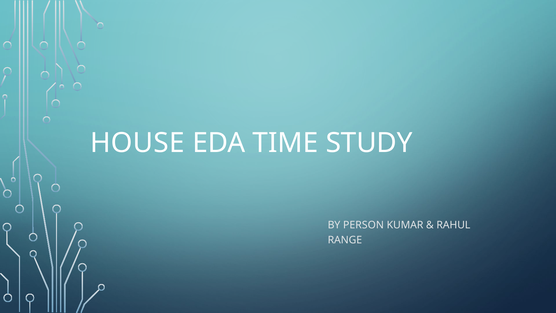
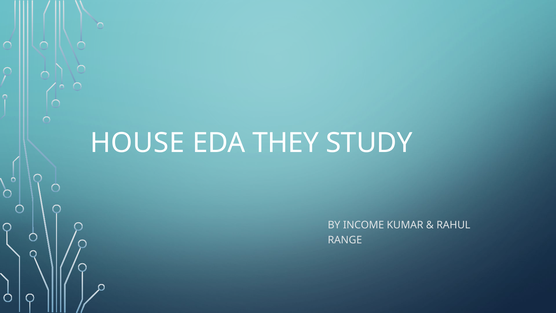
TIME: TIME -> THEY (286, 143)
PERSON: PERSON -> INCOME (364, 225)
